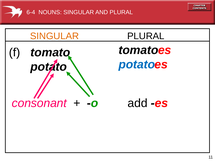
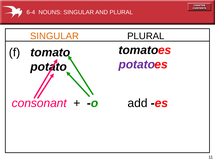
potato colour: blue -> purple (137, 65)
